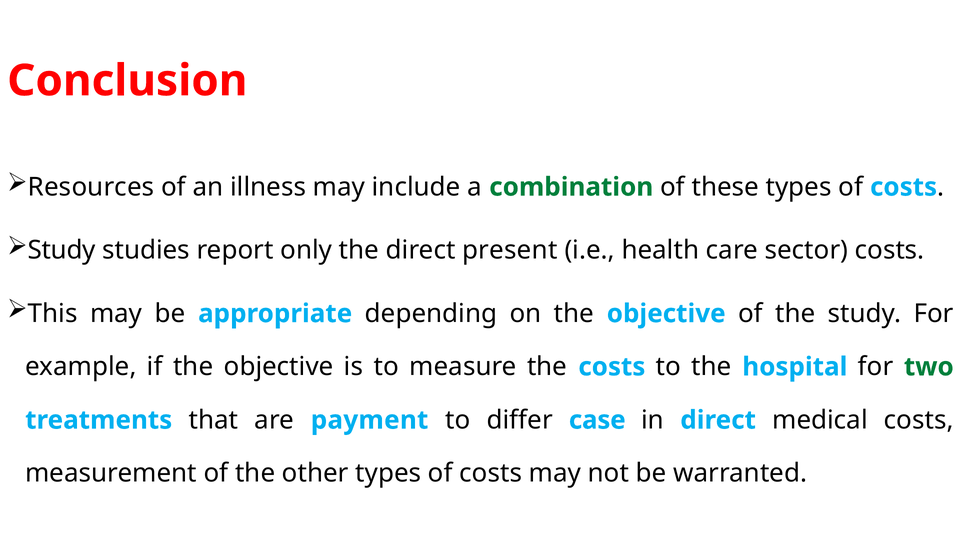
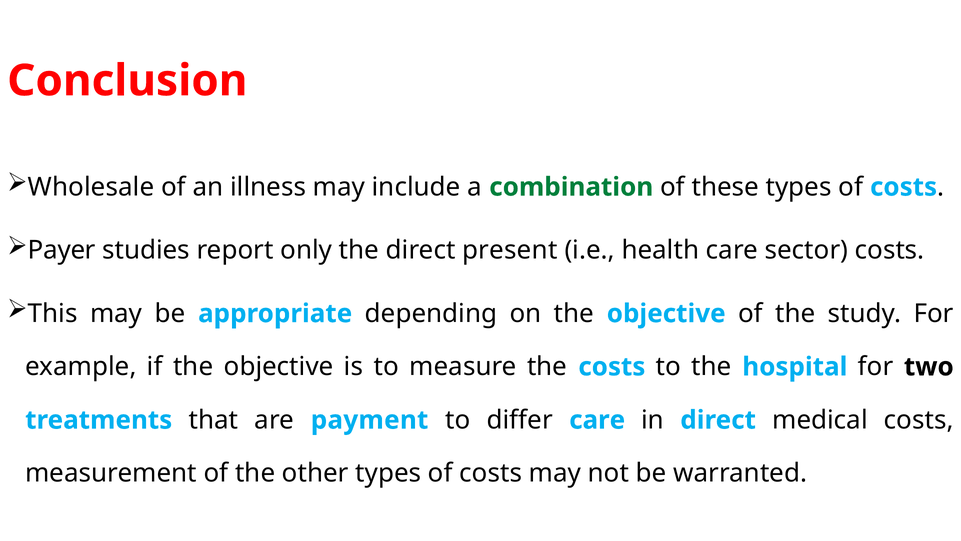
Resources: Resources -> Wholesale (91, 187)
Study: Study -> Payer (62, 250)
two colour: green -> black (929, 367)
differ case: case -> care (597, 420)
